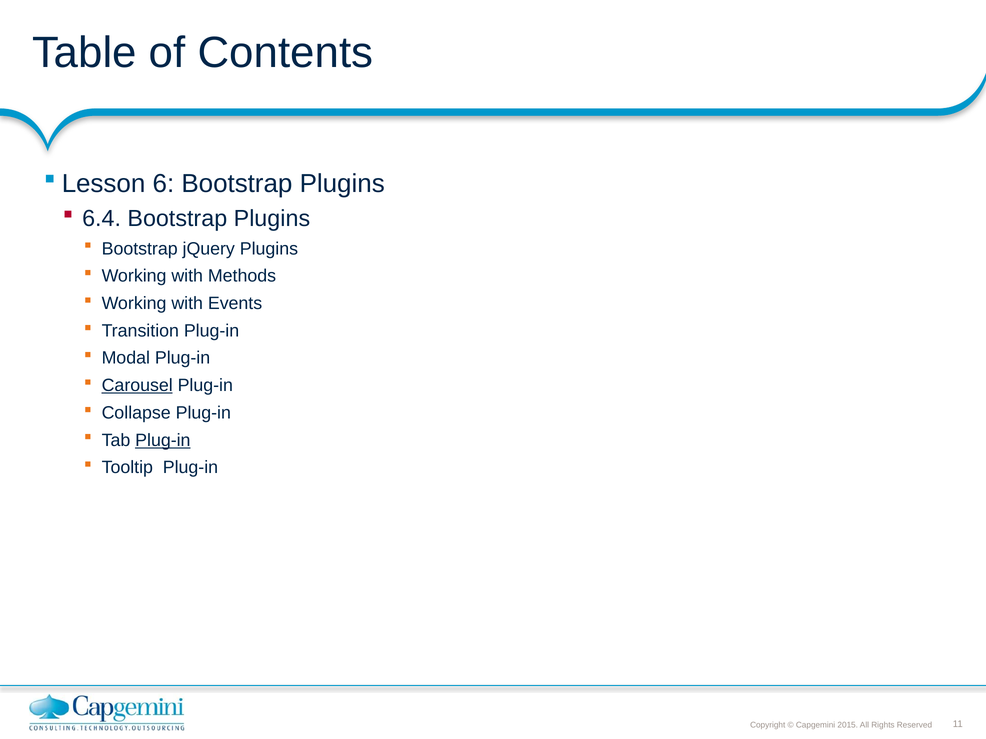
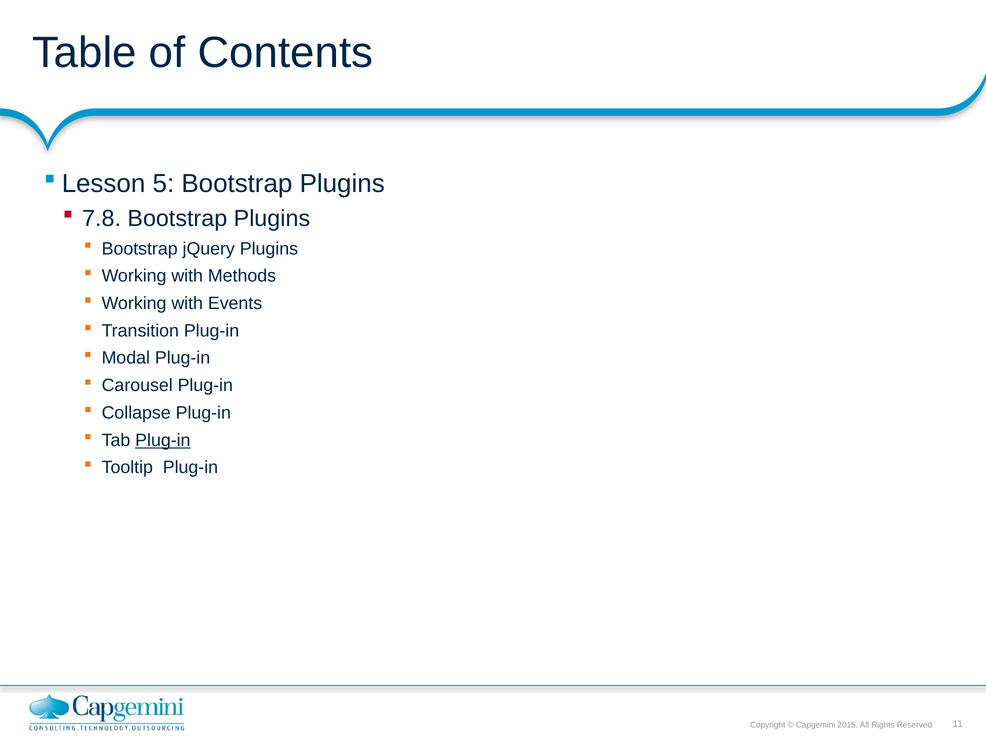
6: 6 -> 5 (163, 184)
6.4: 6.4 -> 7.8 (102, 218)
Carousel underline: present -> none (137, 386)
